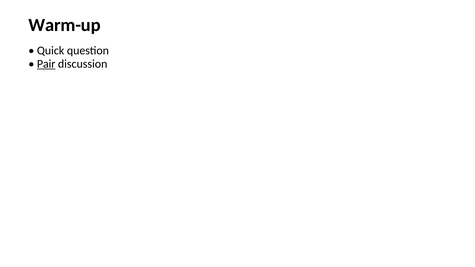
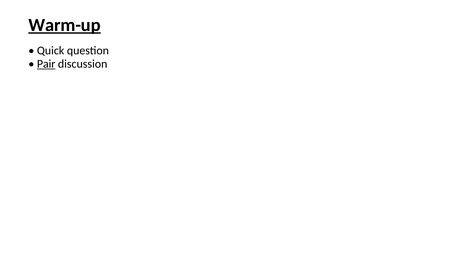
Warm-up underline: none -> present (65, 25)
